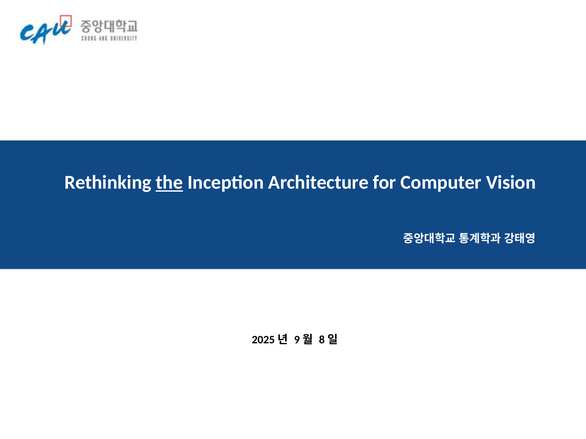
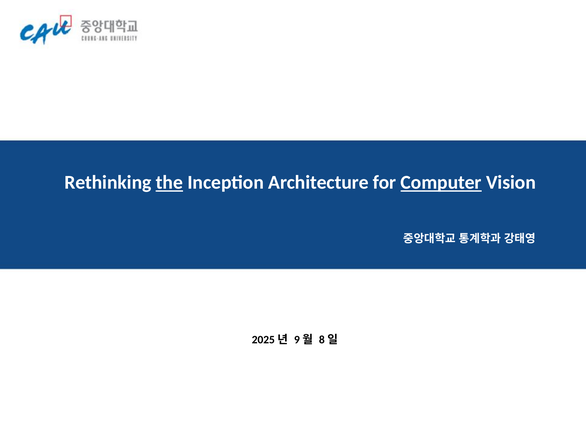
Computer underline: none -> present (441, 183)
